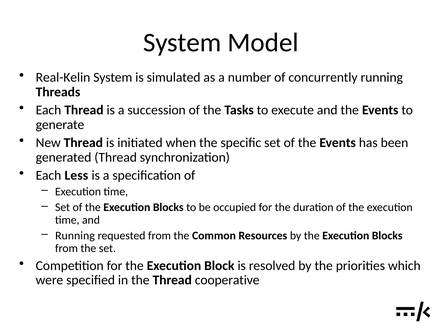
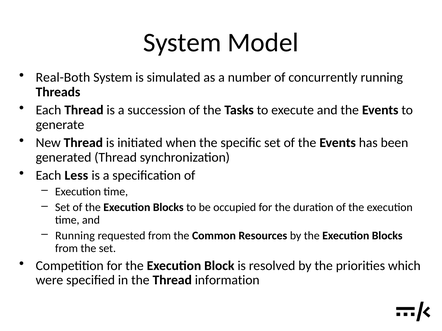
Real-Kelin: Real-Kelin -> Real-Both (63, 78)
cooperative: cooperative -> information (227, 281)
